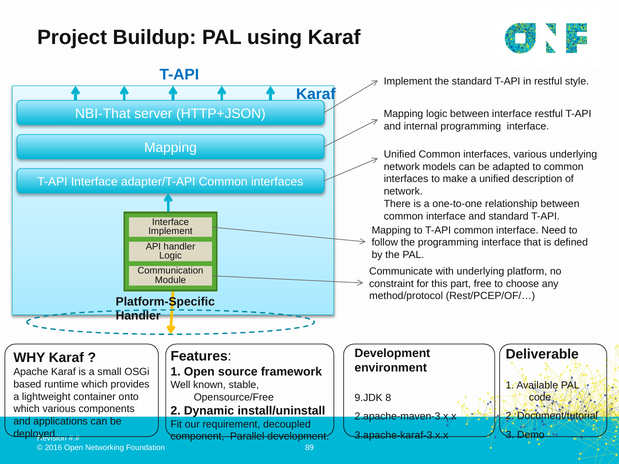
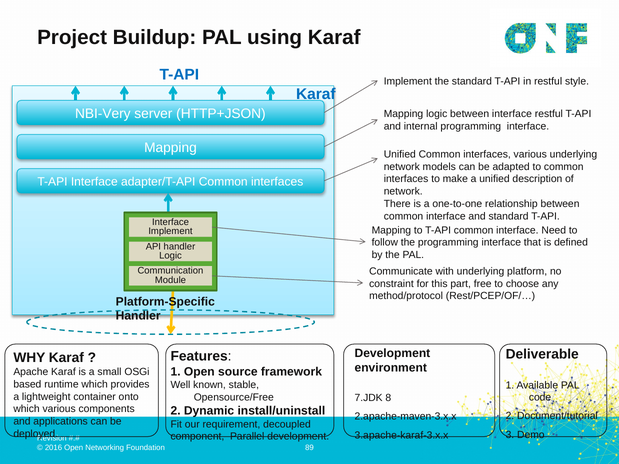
NBI-That: NBI-That -> NBI-Very (103, 114)
9.JDK: 9.JDK -> 7.JDK (369, 398)
